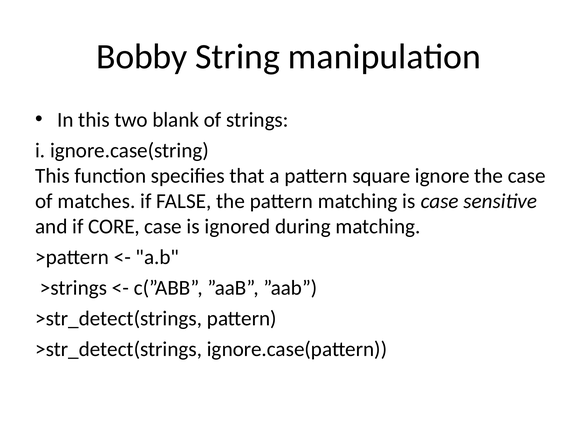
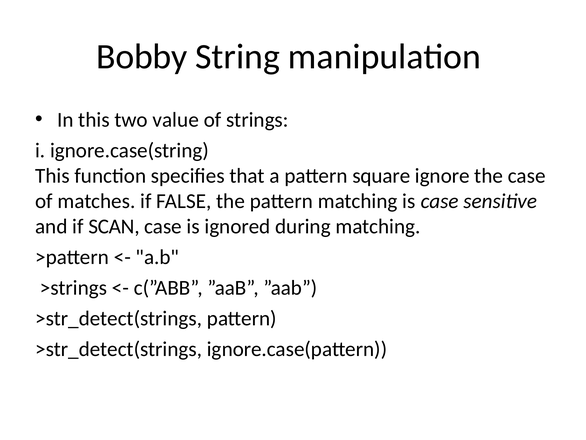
blank: blank -> value (176, 120)
CORE: CORE -> SCAN (114, 226)
